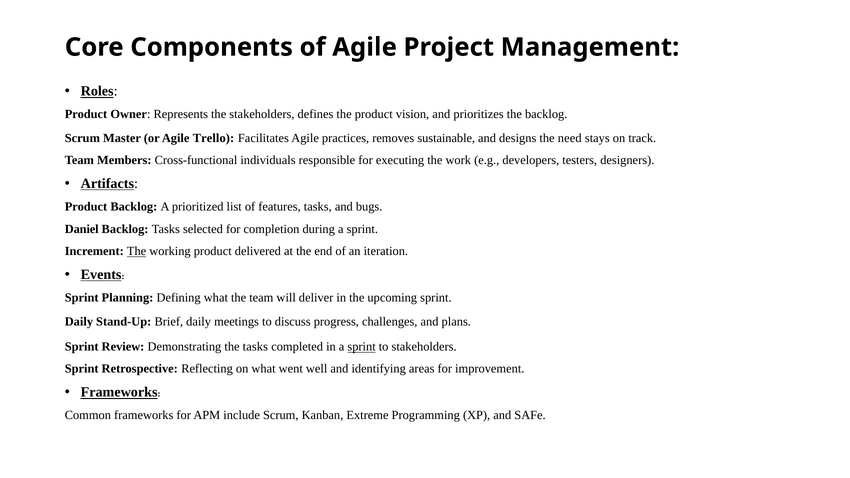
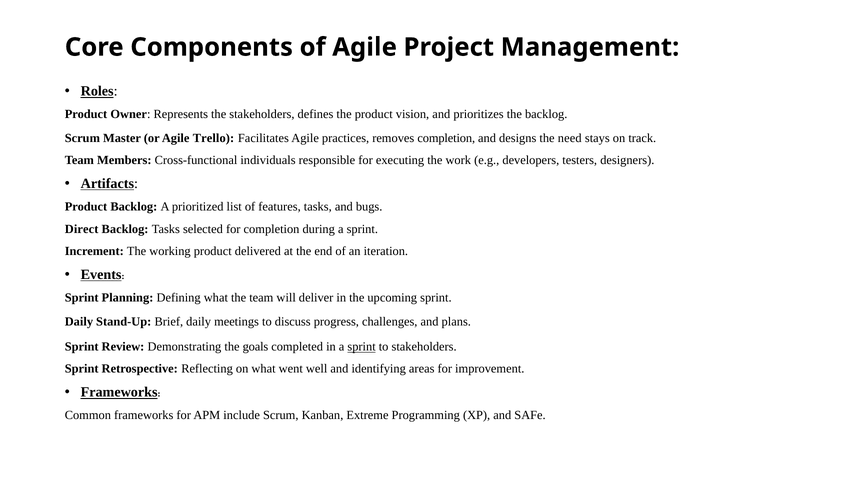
removes sustainable: sustainable -> completion (446, 138)
Daniel: Daniel -> Direct (82, 229)
The underline: present -> none (137, 251)
the tasks: tasks -> goals (255, 347)
